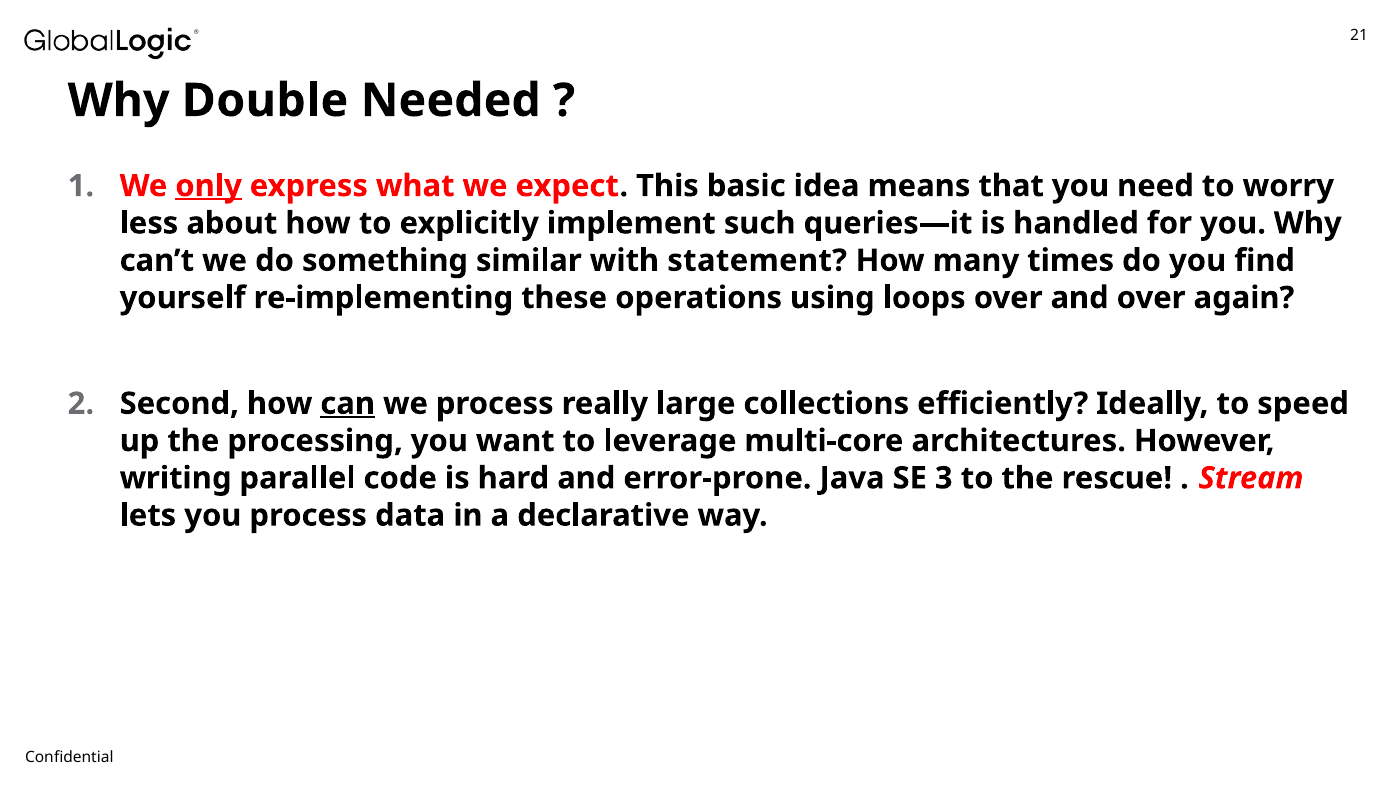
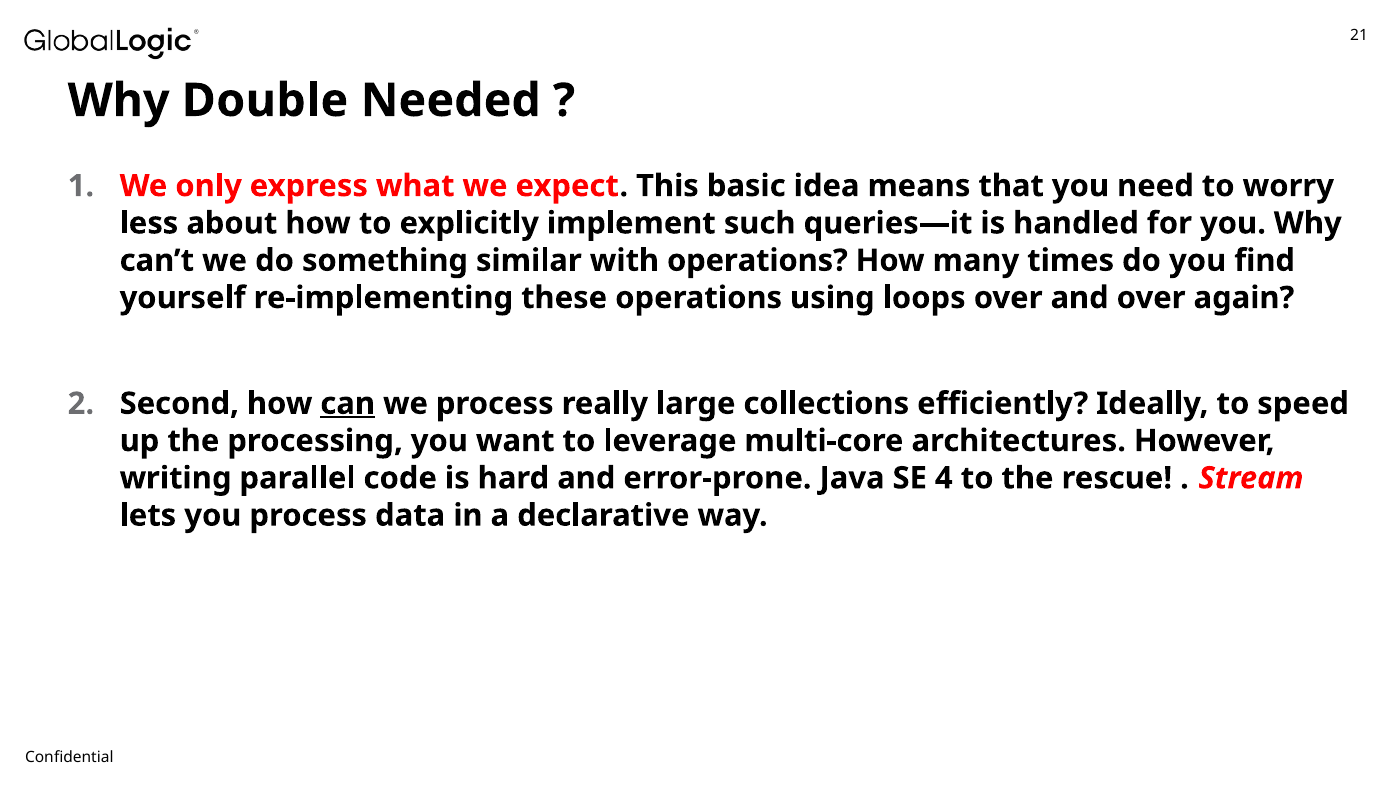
only underline: present -> none (209, 186)
with statement: statement -> operations (757, 260)
3: 3 -> 4 (944, 478)
